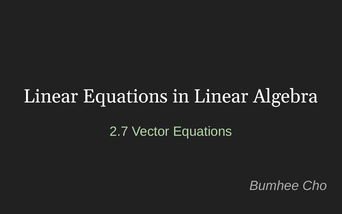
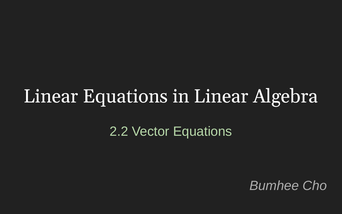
2.7: 2.7 -> 2.2 (119, 131)
